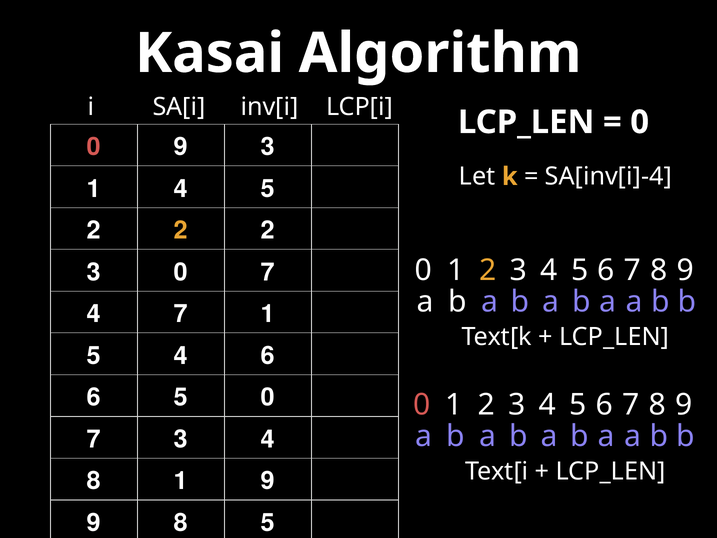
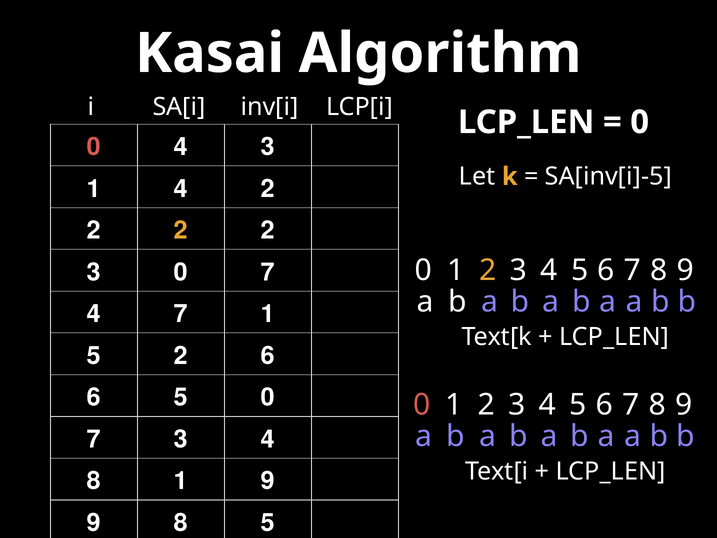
0 9: 9 -> 4 (181, 147)
SA[inv[i]-4: SA[inv[i]-4 -> SA[inv[i]-5 (608, 176)
1 4 5: 5 -> 2 (268, 189)
5 4: 4 -> 2 (181, 356)
